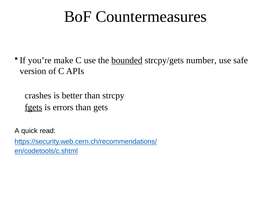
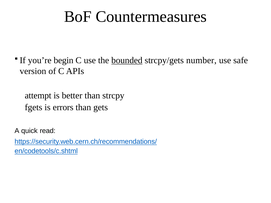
make: make -> begin (64, 60)
crashes: crashes -> attempt (38, 96)
fgets underline: present -> none (34, 107)
